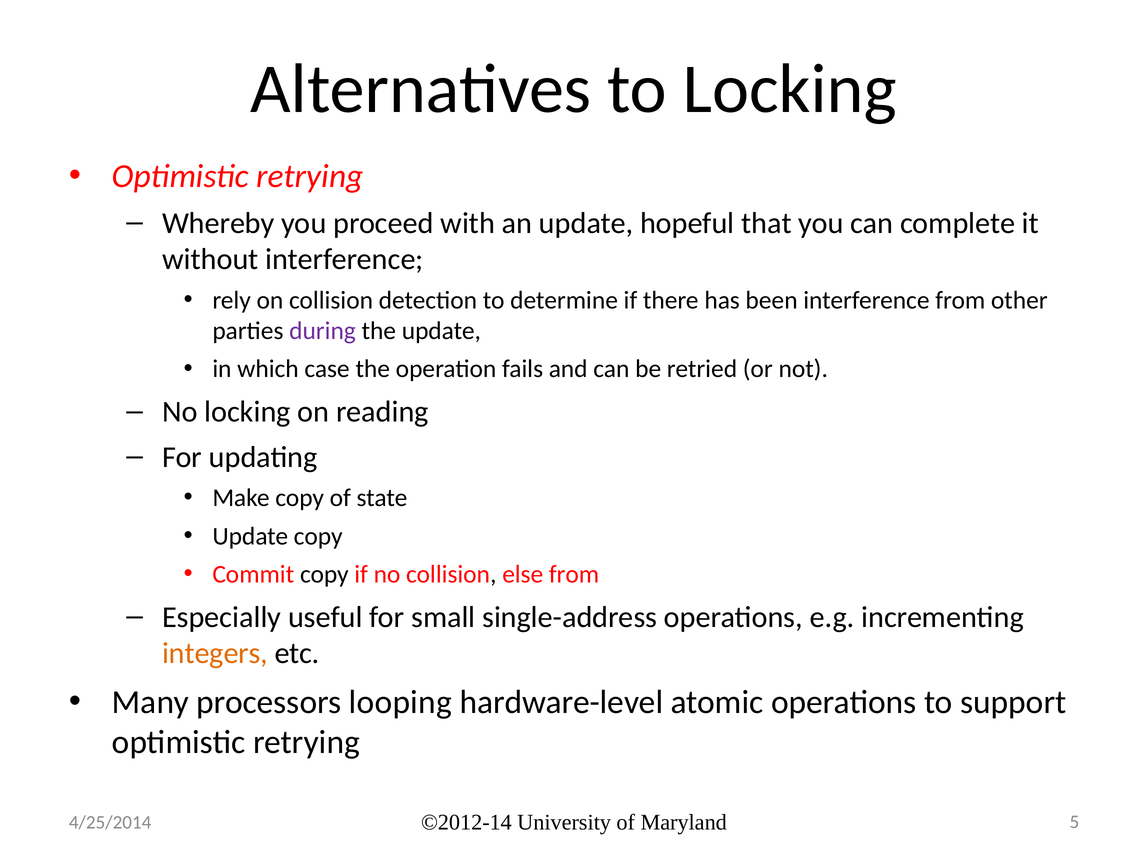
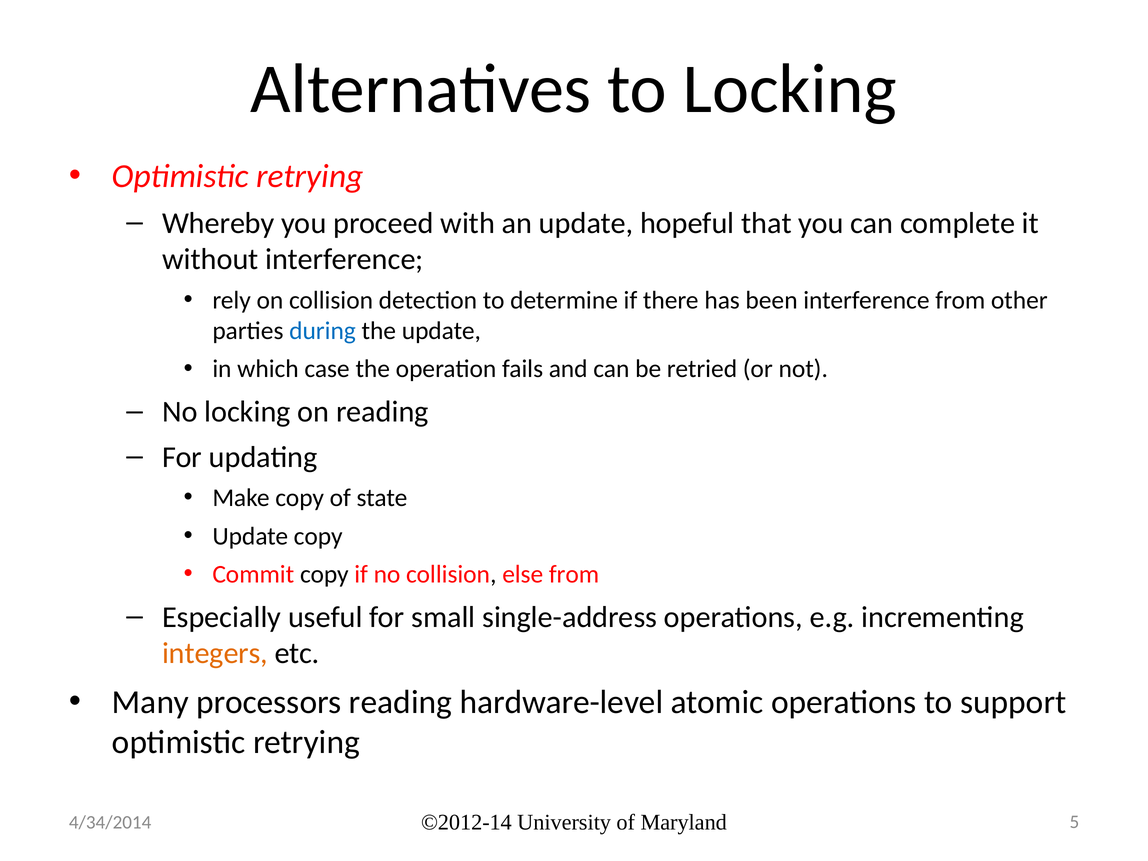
during colour: purple -> blue (323, 331)
processors looping: looping -> reading (401, 702)
4/25/2014: 4/25/2014 -> 4/34/2014 (110, 822)
